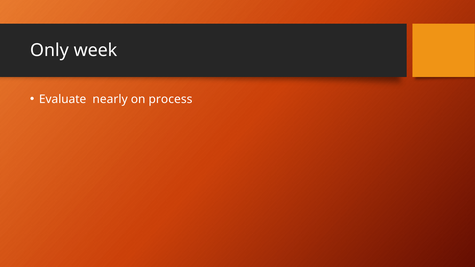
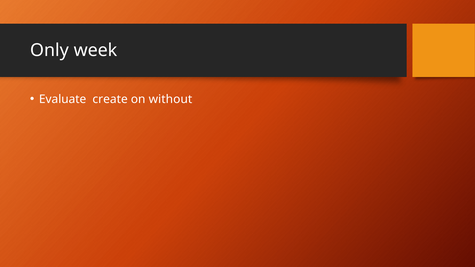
nearly: nearly -> create (110, 99)
process: process -> without (170, 99)
